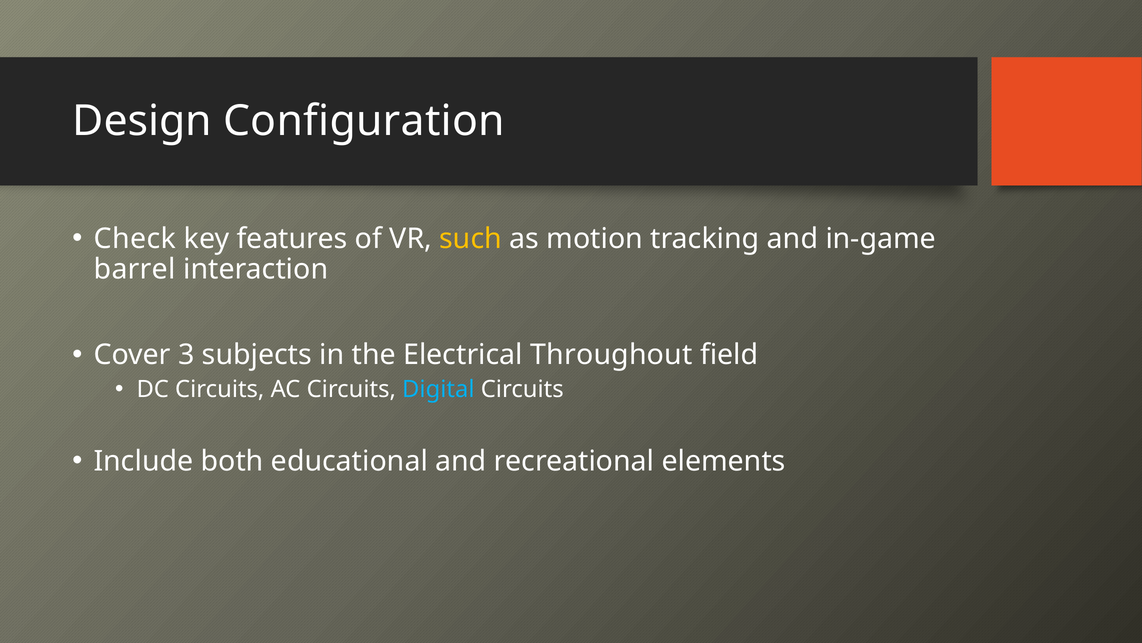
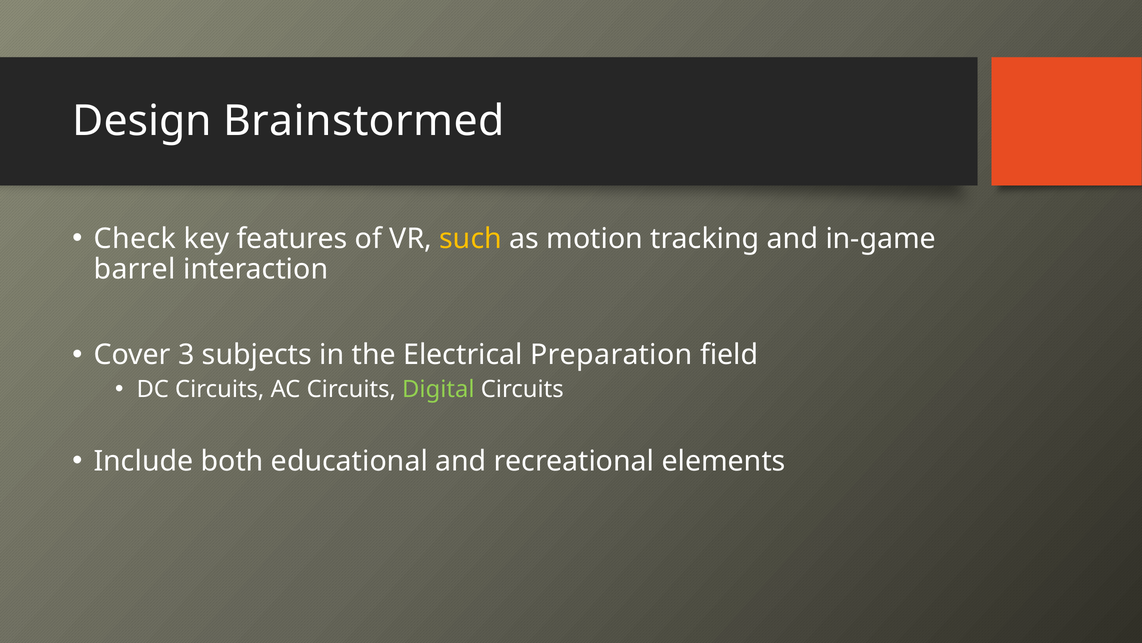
Configuration: Configuration -> Brainstormed (364, 121)
Throughout: Throughout -> Preparation (611, 355)
Digital colour: light blue -> light green (438, 389)
